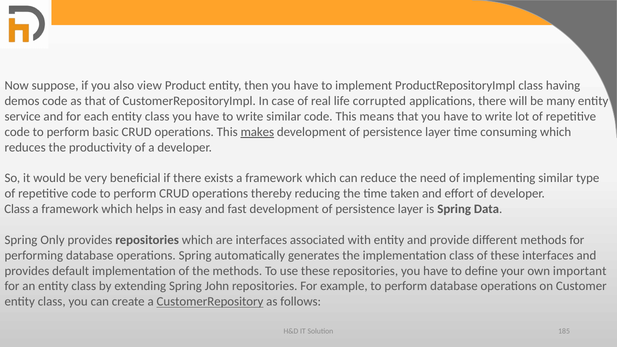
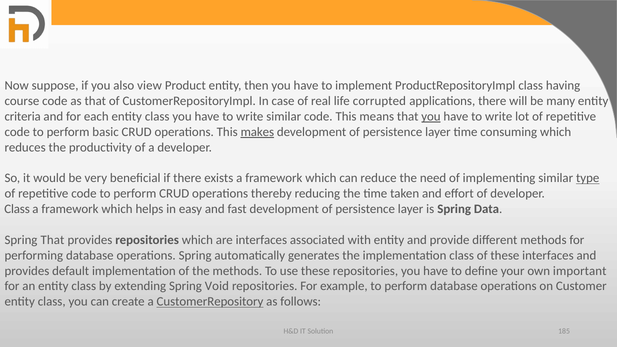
demos: demos -> course (22, 101)
service: service -> criteria (23, 117)
you underline: none -> present (431, 117)
type underline: none -> present (588, 178)
Spring Only: Only -> That (52, 240)
John: John -> Void (217, 286)
